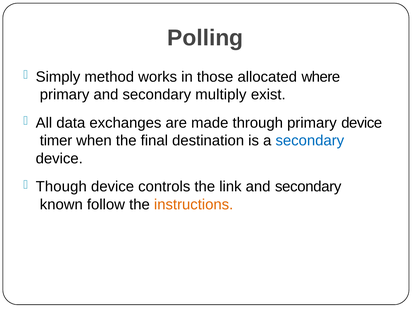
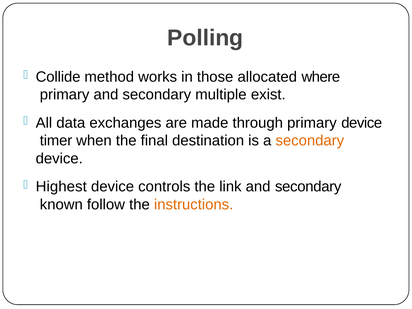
Simply: Simply -> Collide (58, 77)
multiply: multiply -> multiple (221, 95)
secondary colour: blue -> orange (310, 141)
Though: Though -> Highest (61, 187)
